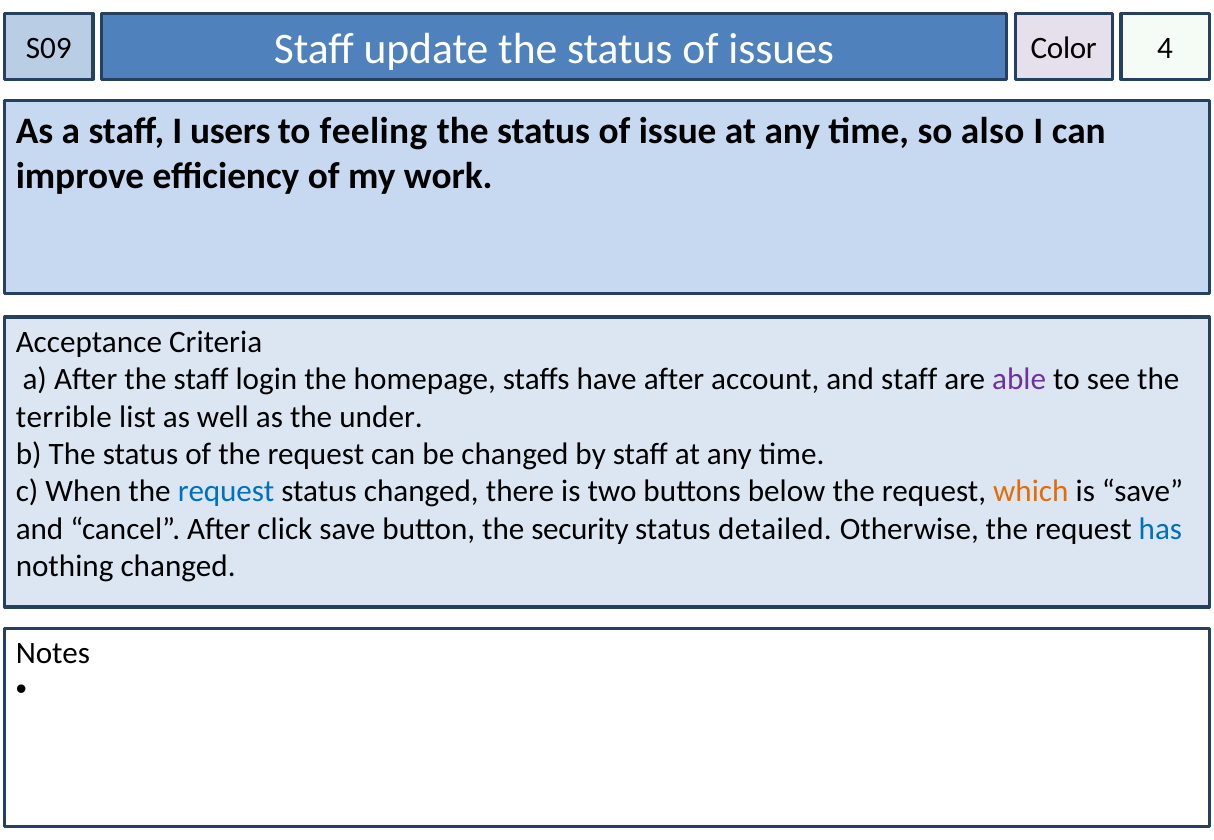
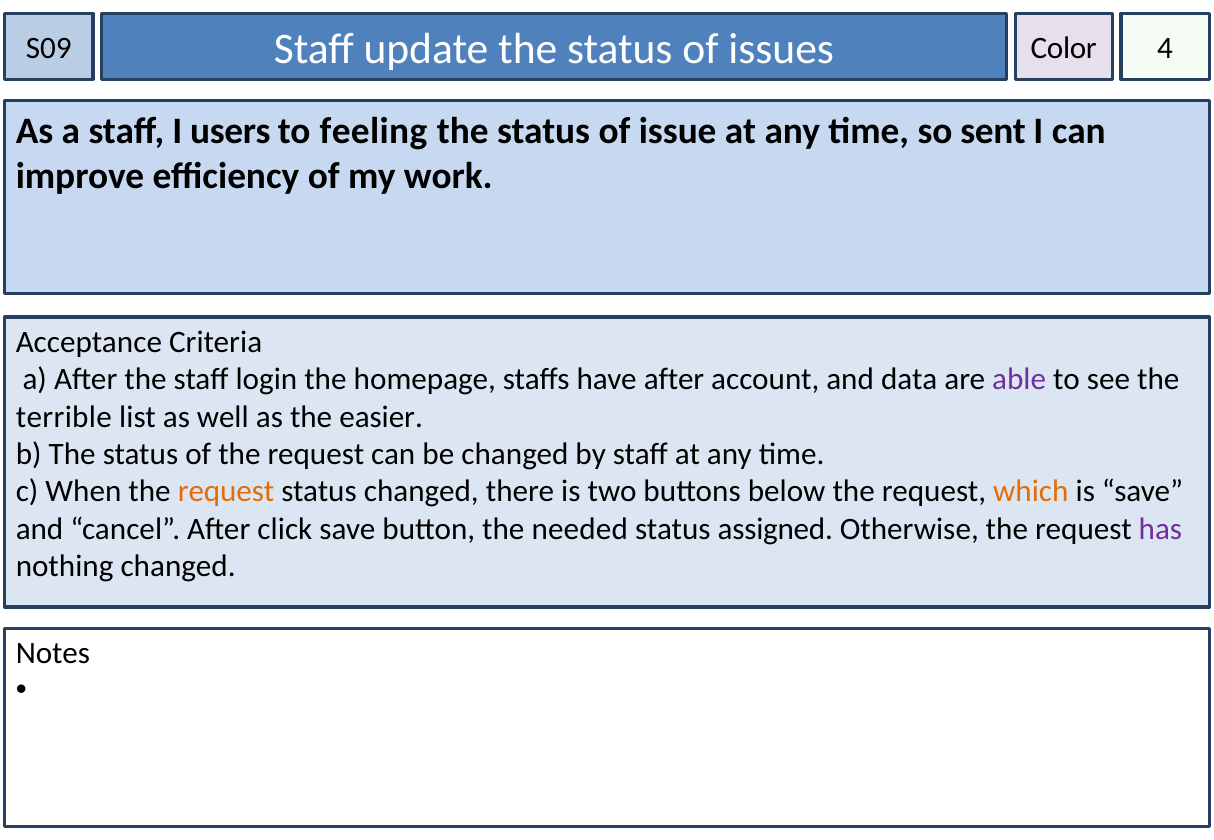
also: also -> sent (993, 131)
and staff: staff -> data (909, 380)
under: under -> easier (381, 417)
request colour: blue -> orange (226, 492)
security: security -> needed (580, 529)
detailed: detailed -> assigned (775, 529)
has colour: blue -> purple (1160, 529)
